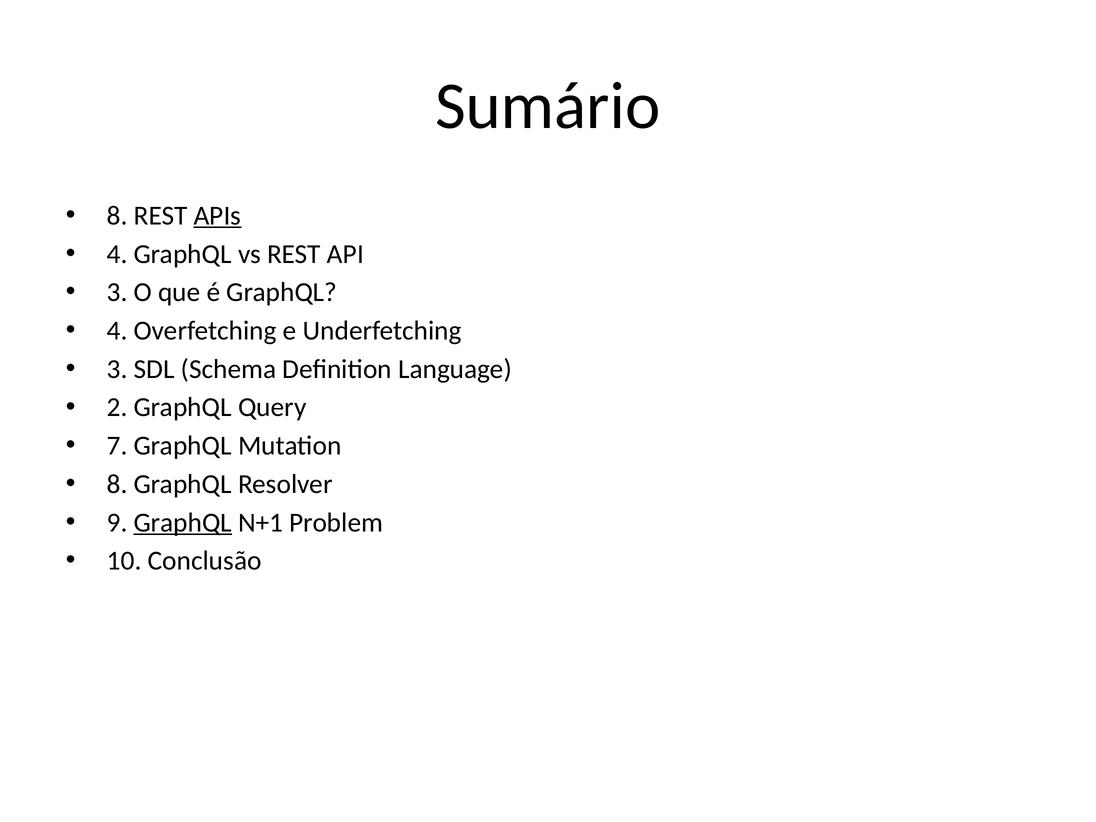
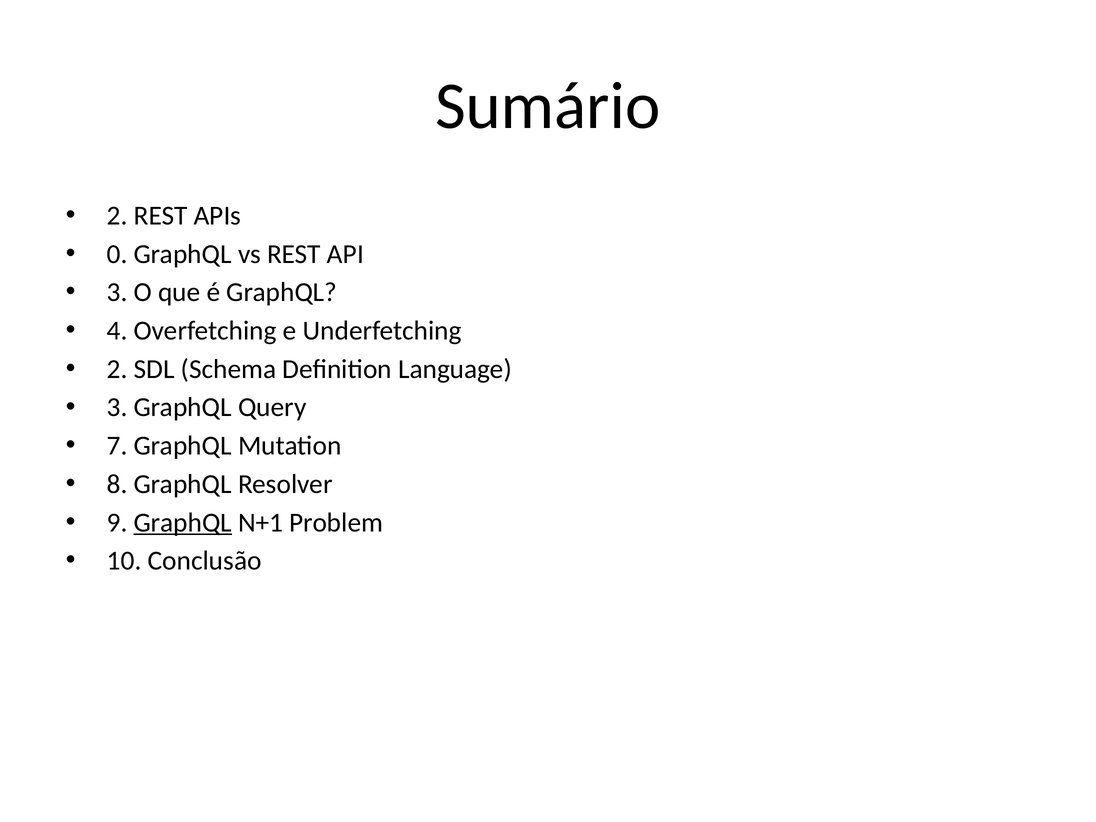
8: 8 -> 2 (117, 216)
APIs underline: present -> none (217, 216)
4: 4 -> 0 (117, 254)
3: 3 -> 2 (117, 369)
2: 2 -> 3 (117, 407)
